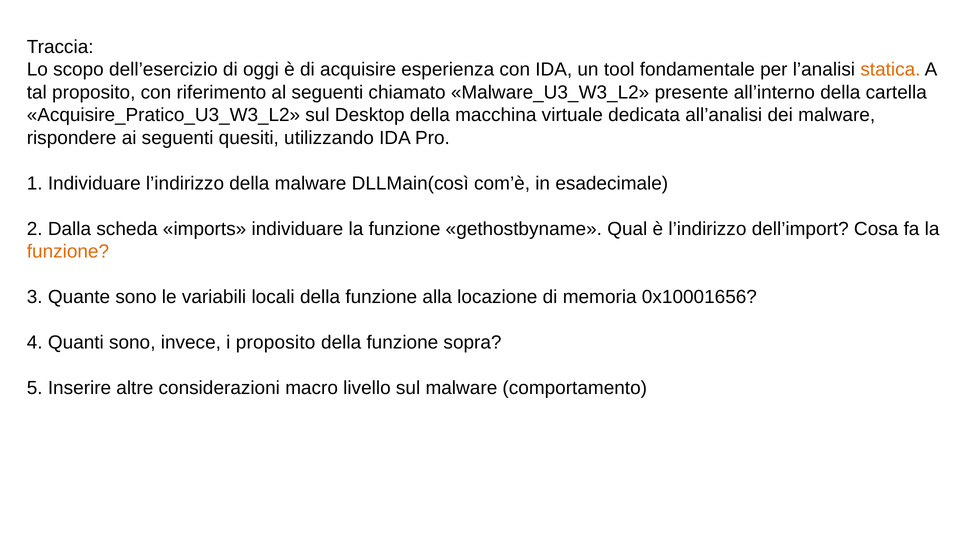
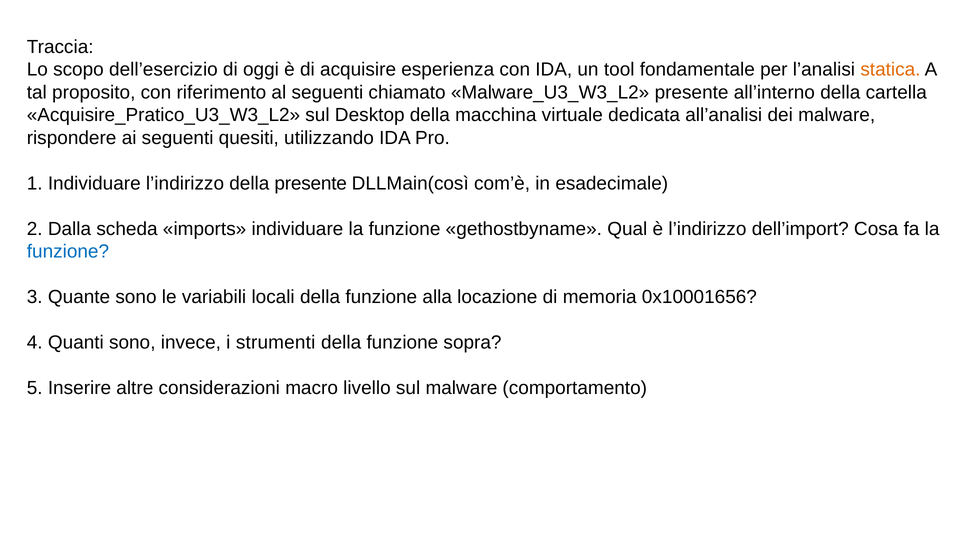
della malware: malware -> presente (311, 183)
funzione colour: orange -> blue (68, 252)
i proposito: proposito -> strumenti (276, 343)
